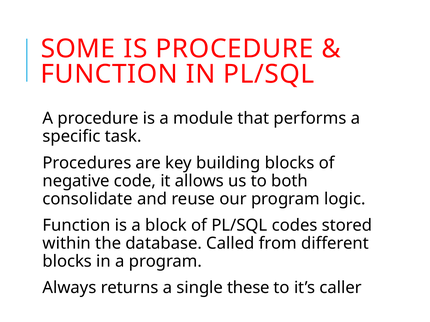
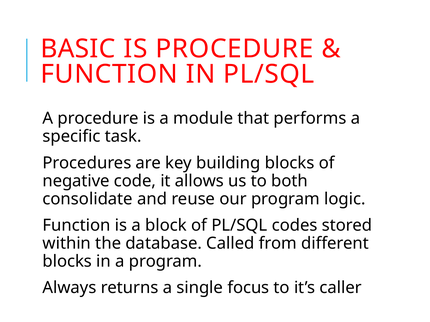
SOME: SOME -> BASIC (78, 49)
these: these -> focus (248, 288)
